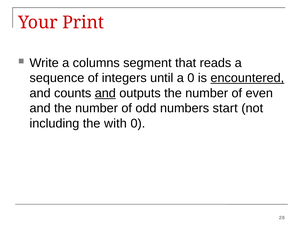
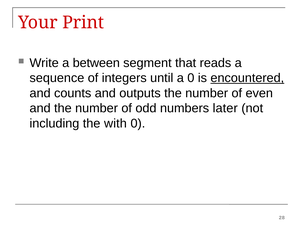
columns: columns -> between (96, 63)
and underline: present -> none (105, 93)
start: start -> later (225, 108)
